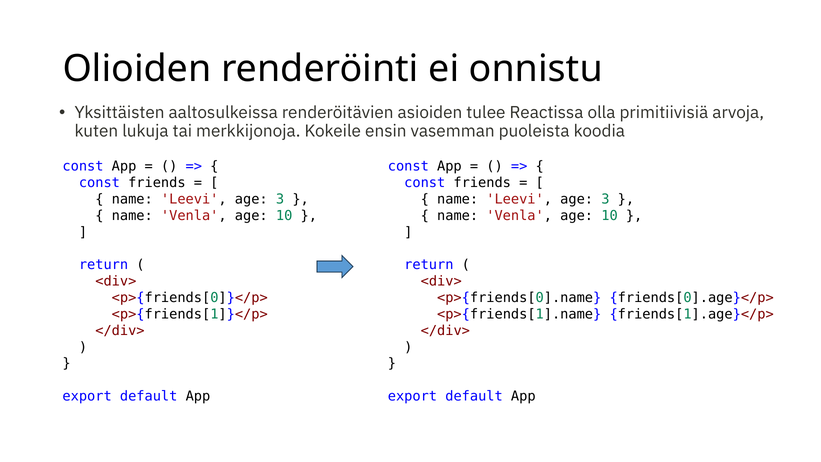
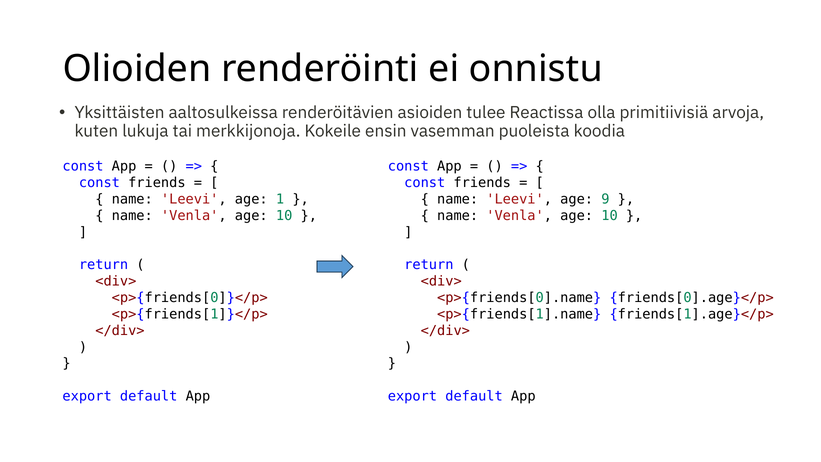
3: 3 -> 1 (280, 199)
3: 3 -> 9 (605, 199)
